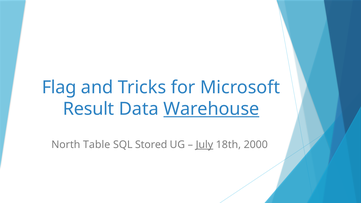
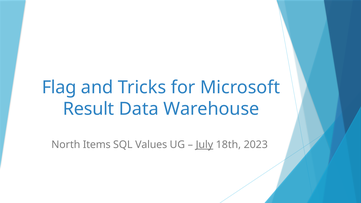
Warehouse underline: present -> none (211, 109)
Table: Table -> Items (97, 145)
Stored: Stored -> Values (151, 145)
2000: 2000 -> 2023 (256, 145)
